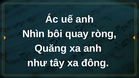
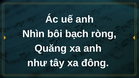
quay: quay -> bạch (77, 34)
